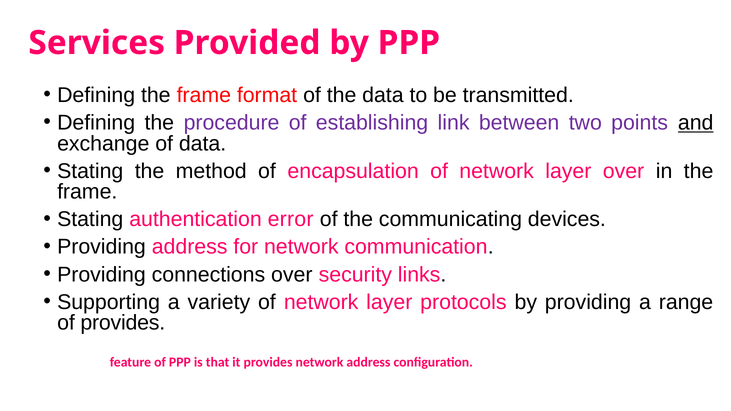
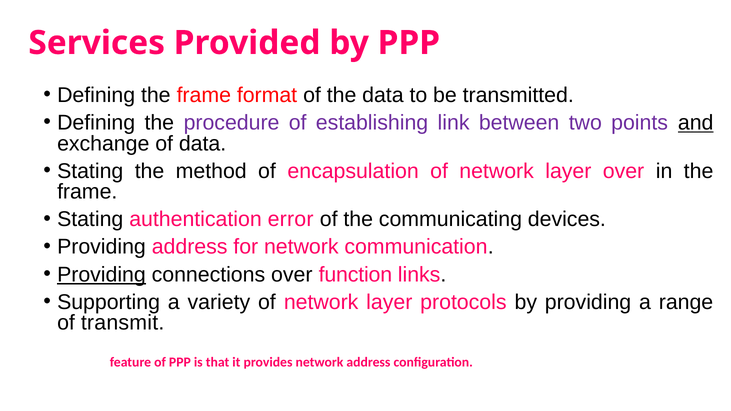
Providing underline: none -> present (101, 275)
security: security -> function (355, 275)
of provides: provides -> transmit (123, 323)
